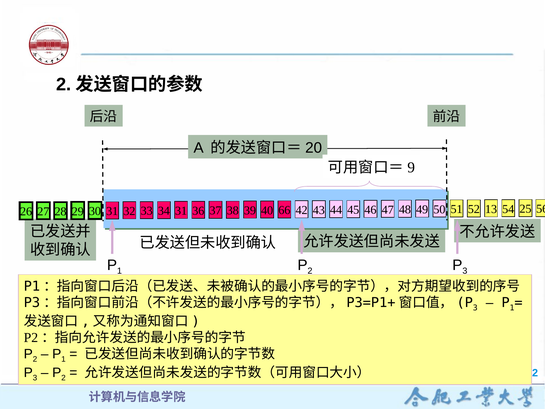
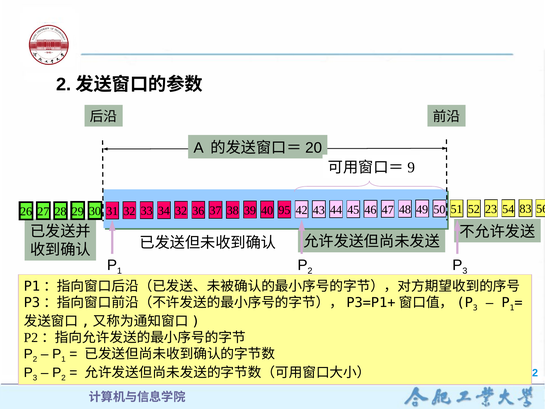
34 31: 31 -> 32 (181, 211)
66: 66 -> 95 (284, 210)
13: 13 -> 23 (491, 209)
25: 25 -> 83 (525, 209)
